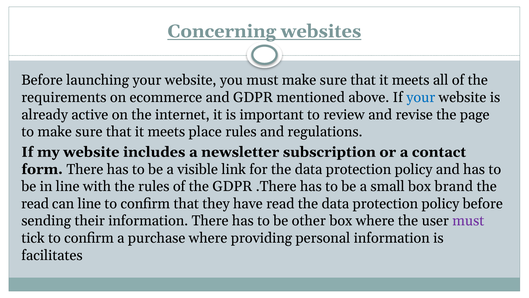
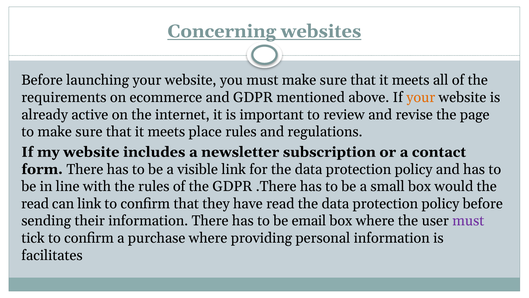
your colour: blue -> orange (421, 97)
brand: brand -> would (454, 186)
can line: line -> link (89, 203)
other: other -> email (309, 221)
